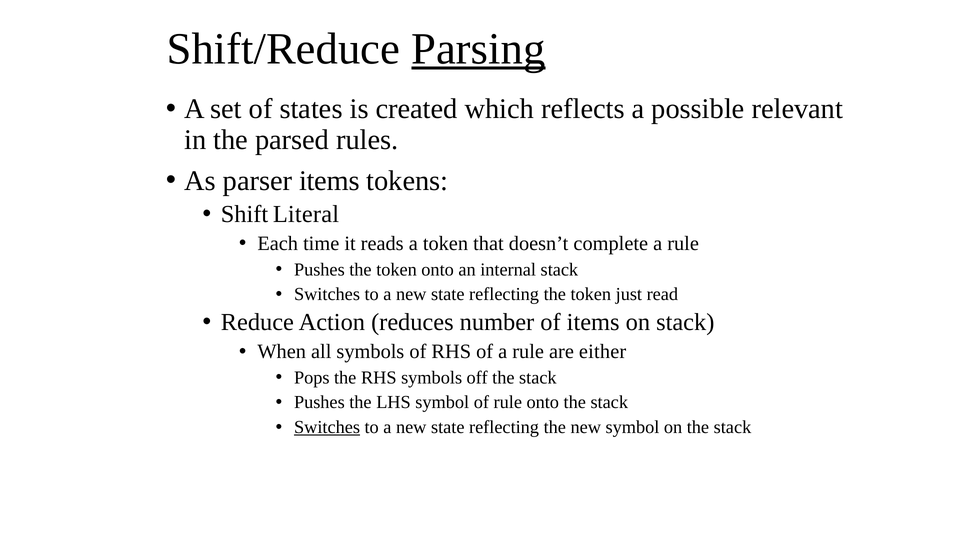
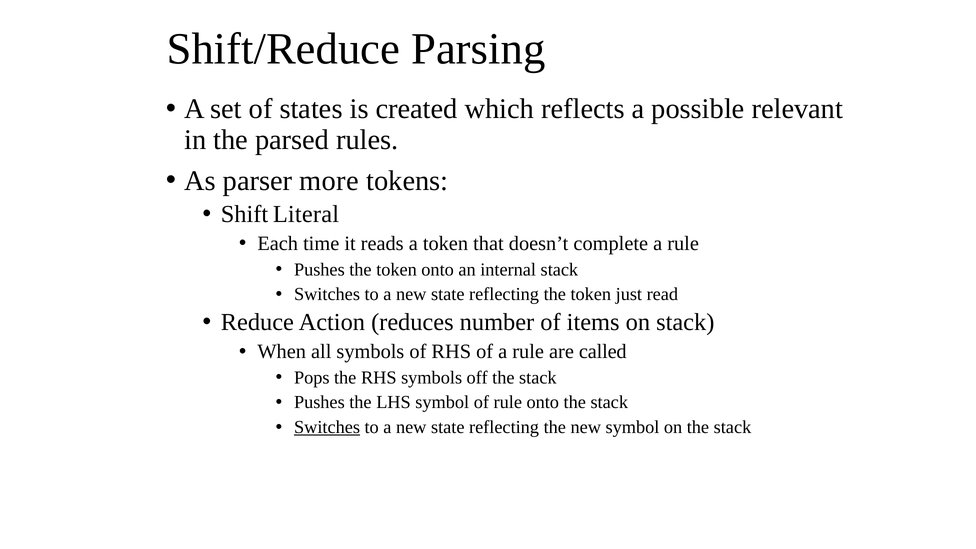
Parsing underline: present -> none (478, 49)
parser items: items -> more (329, 181)
either: either -> called (603, 352)
